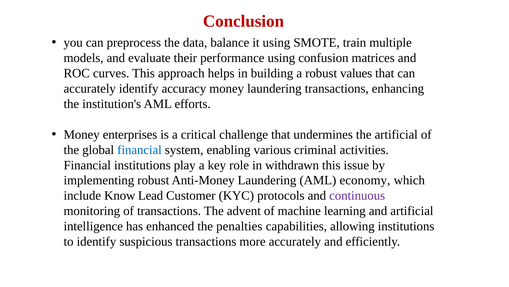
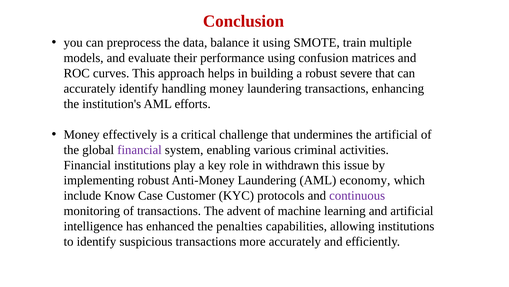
values: values -> severe (356, 73)
accuracy: accuracy -> handling (184, 88)
enterprises: enterprises -> effectively (130, 134)
financial colour: blue -> purple (140, 149)
Lead: Lead -> Case (150, 195)
